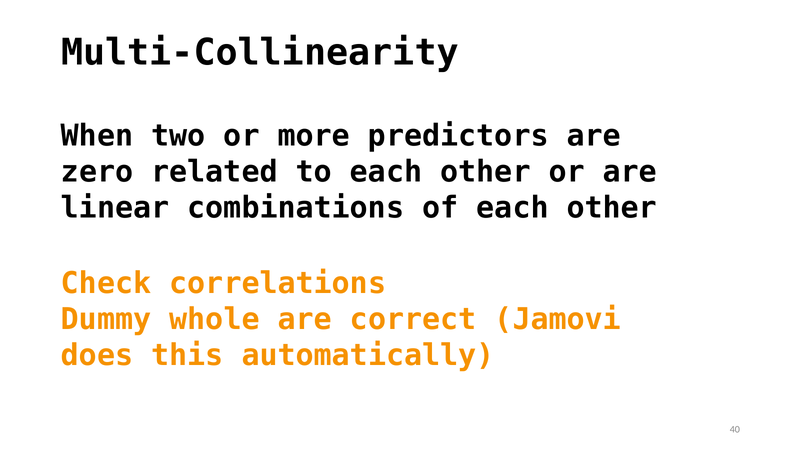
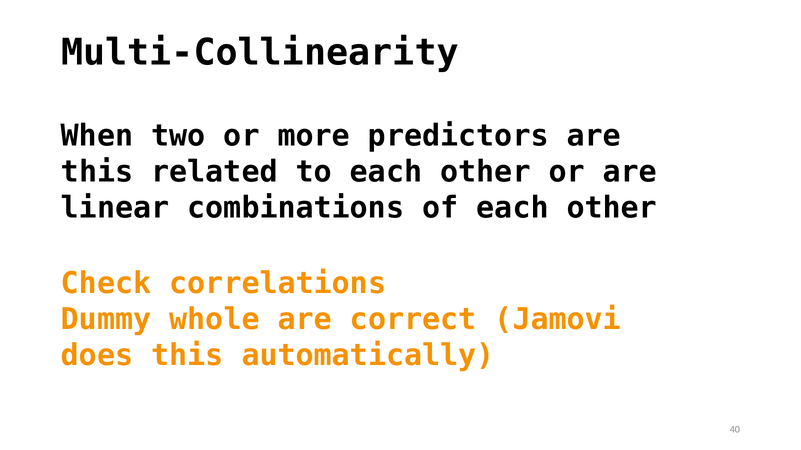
zero: zero -> this (97, 172)
